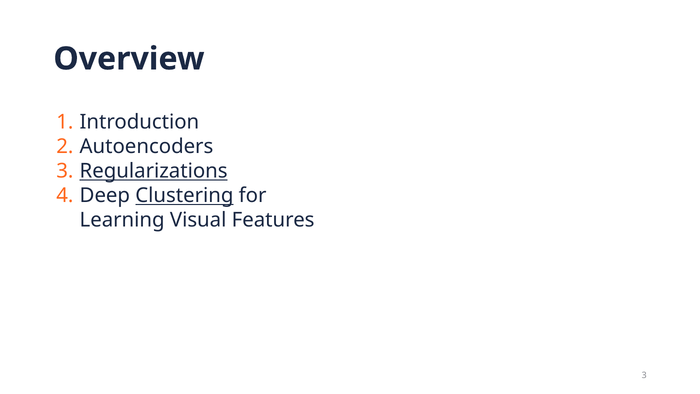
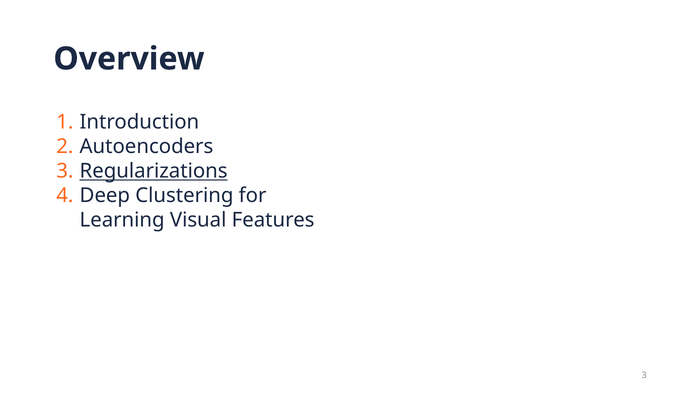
Clustering underline: present -> none (184, 196)
